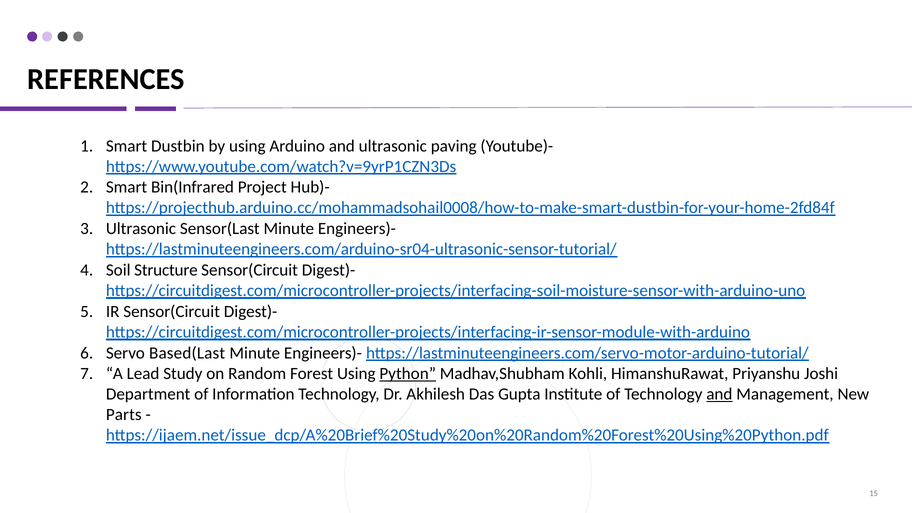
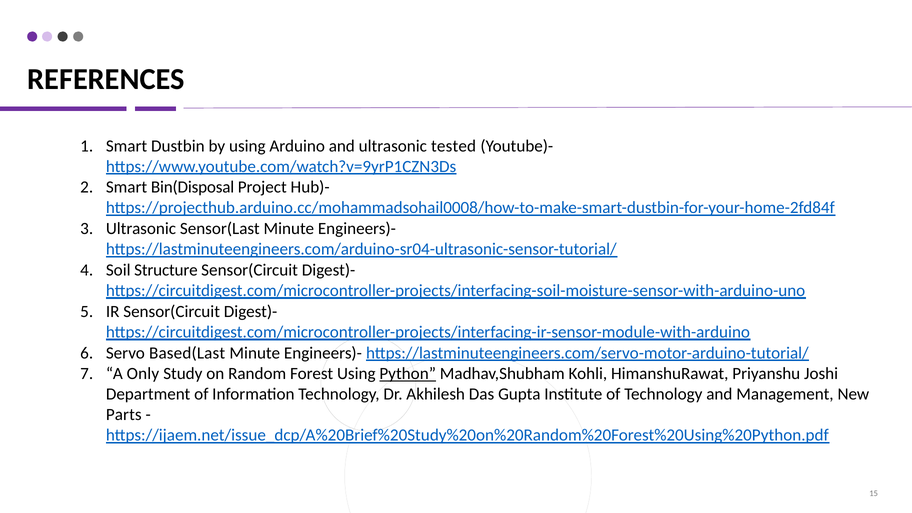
paving: paving -> tested (454, 146)
Bin(Infrared: Bin(Infrared -> Bin(Disposal (193, 187)
Lead: Lead -> Only (143, 374)
and underline: present -> none (719, 394)
